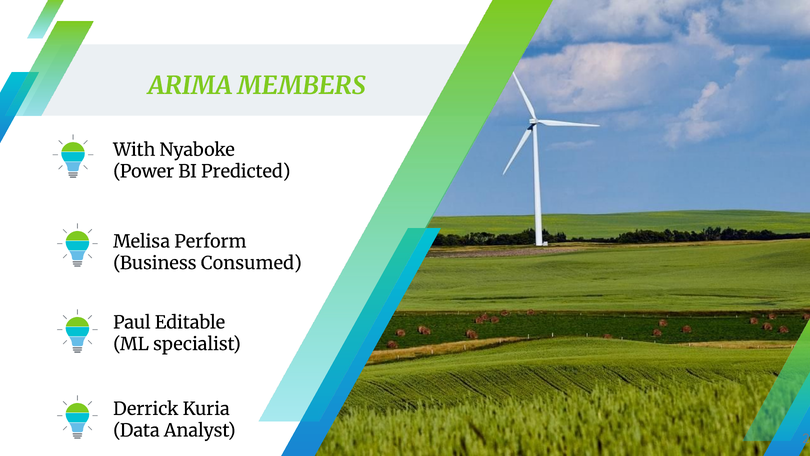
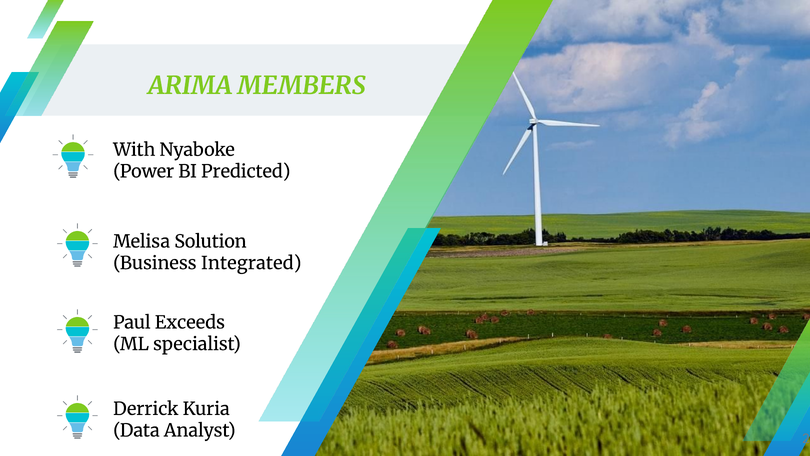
Perform: Perform -> Solution (210, 241)
Consumed: Consumed -> Integrated (251, 263)
Editable: Editable -> Exceeds (190, 322)
